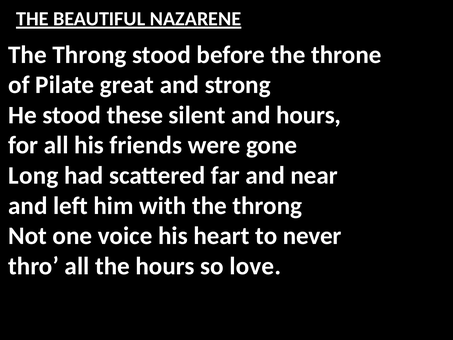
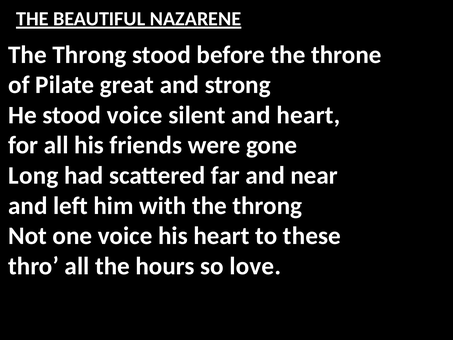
stood these: these -> voice (135, 115)
and hours: hours -> heart (308, 115)
never: never -> these (312, 236)
